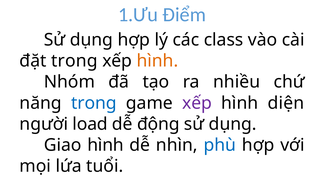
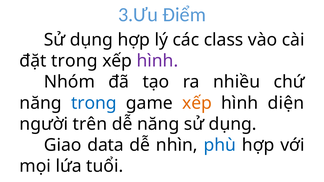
1.Ưu: 1.Ưu -> 3.Ưu (138, 15)
hình colour: orange -> purple (157, 61)
xếp colour: purple -> orange (197, 103)
load: load -> trên (90, 124)
dễ động: động -> năng (158, 124)
Giao hình: hình -> data (106, 145)
